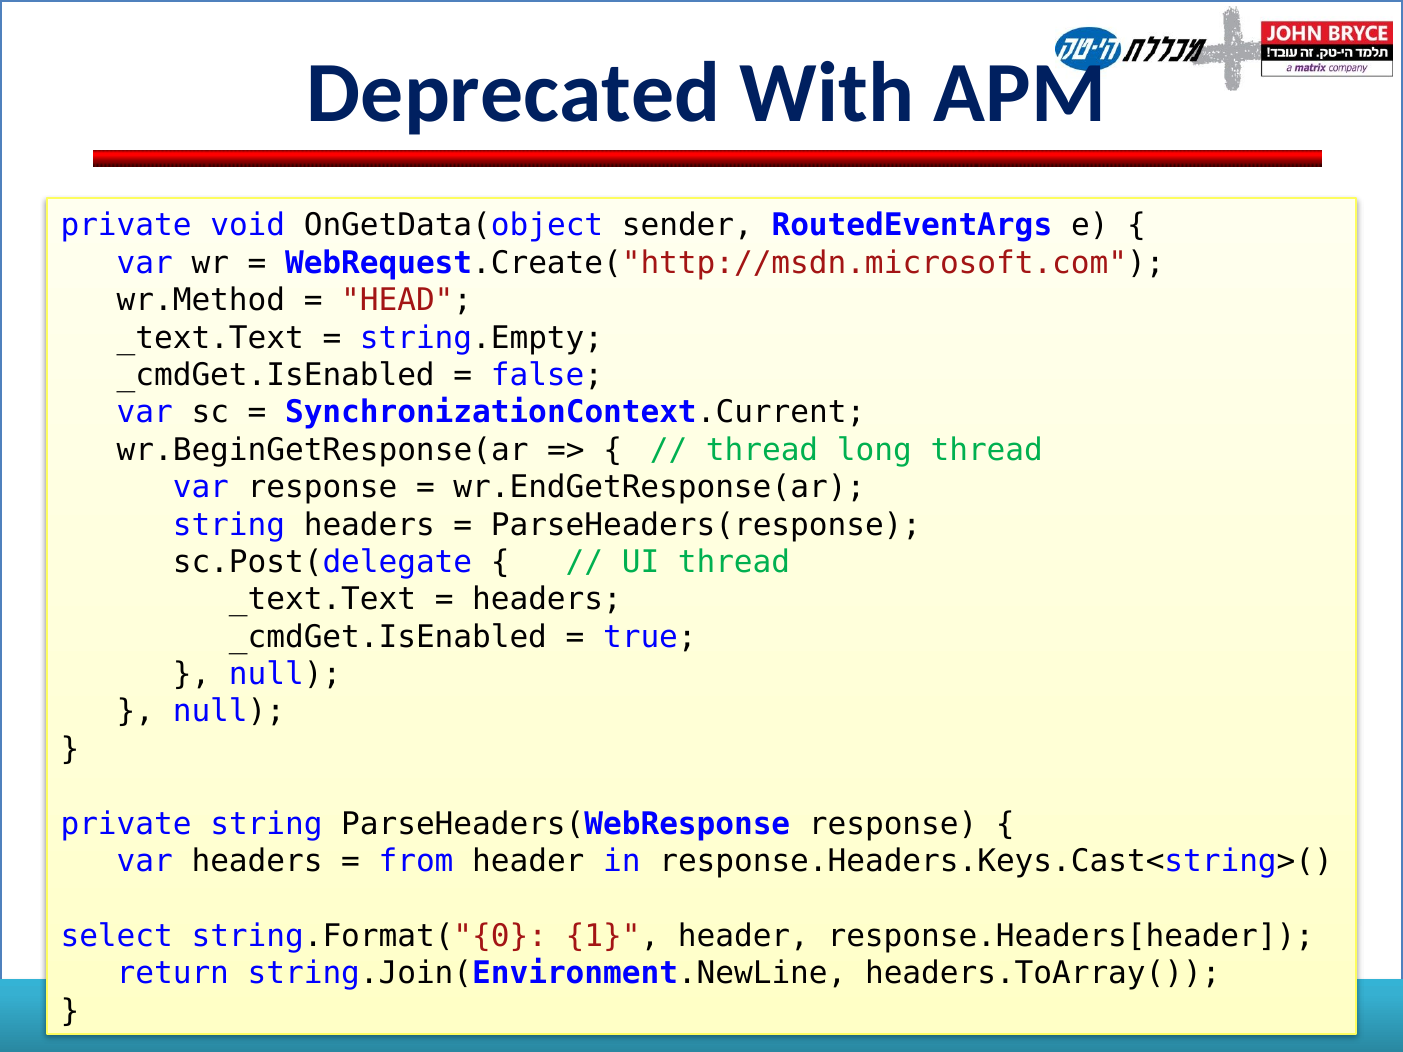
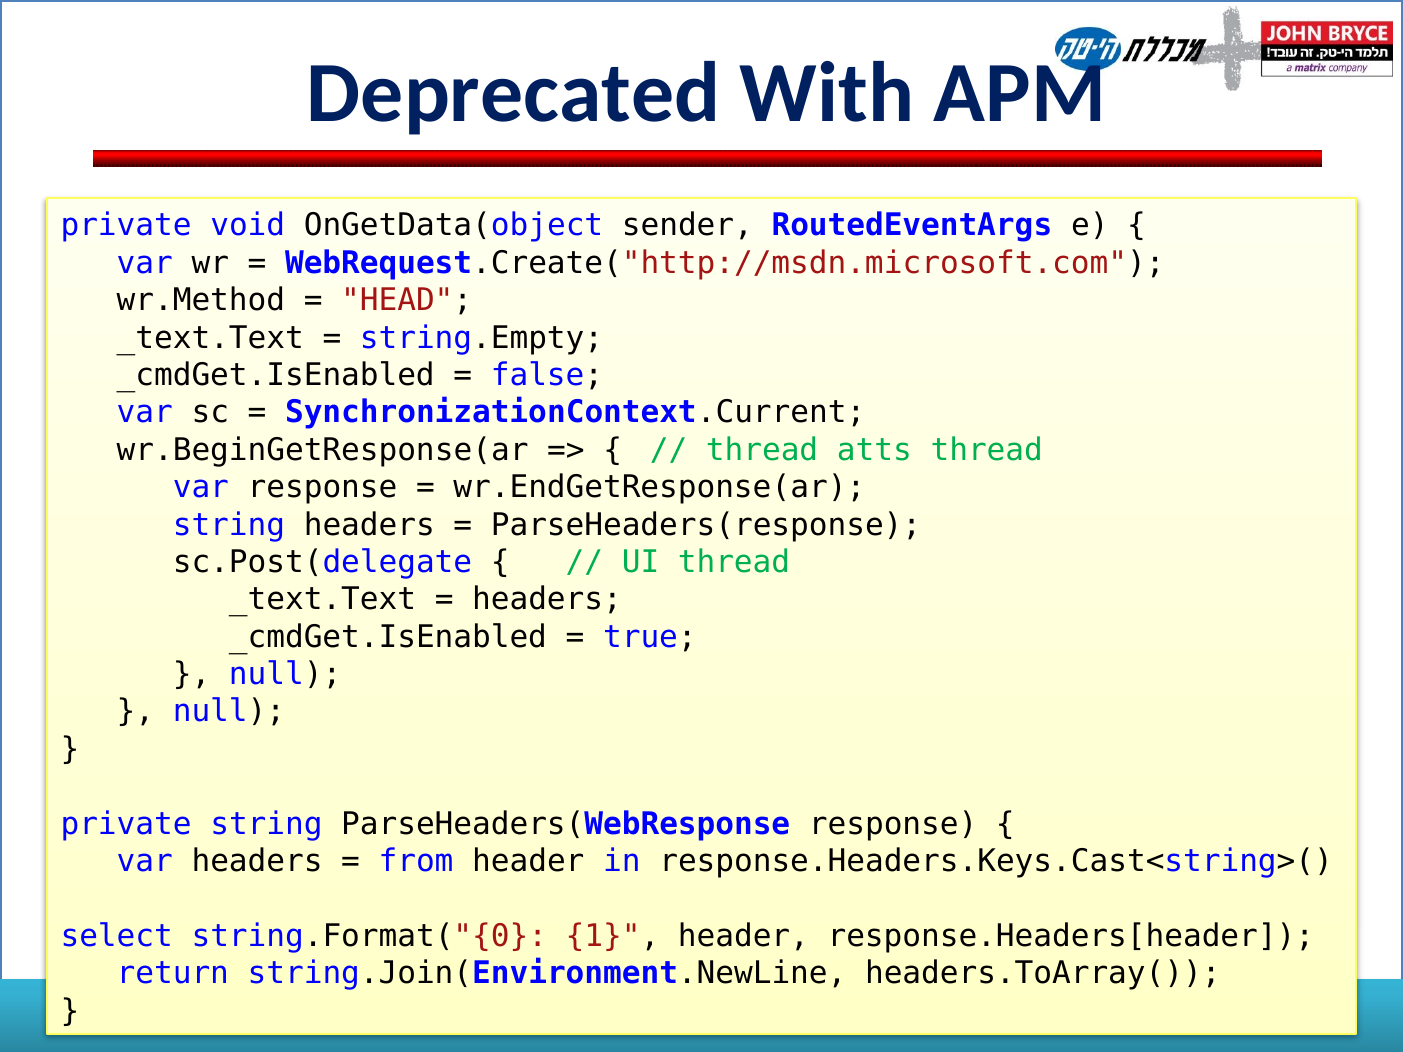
long: long -> atts (874, 450)
